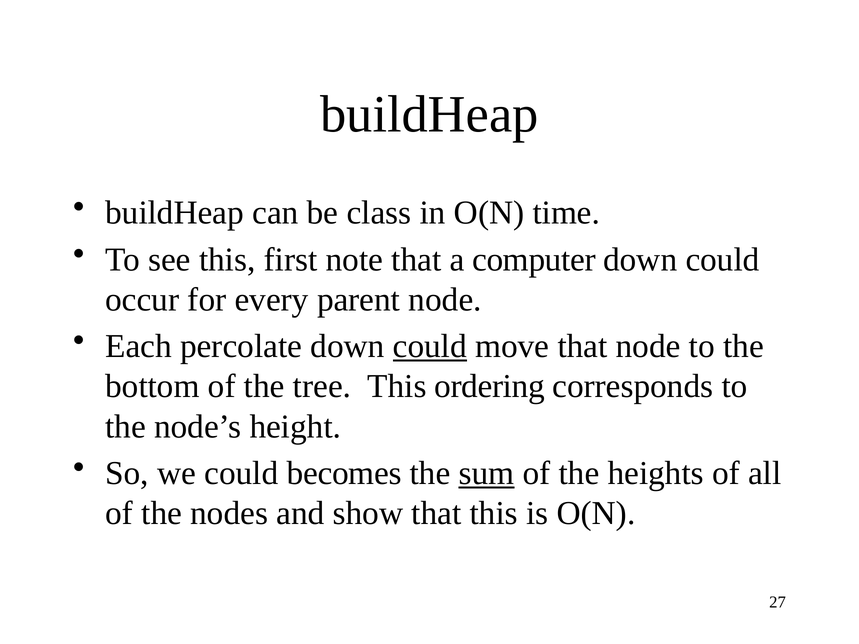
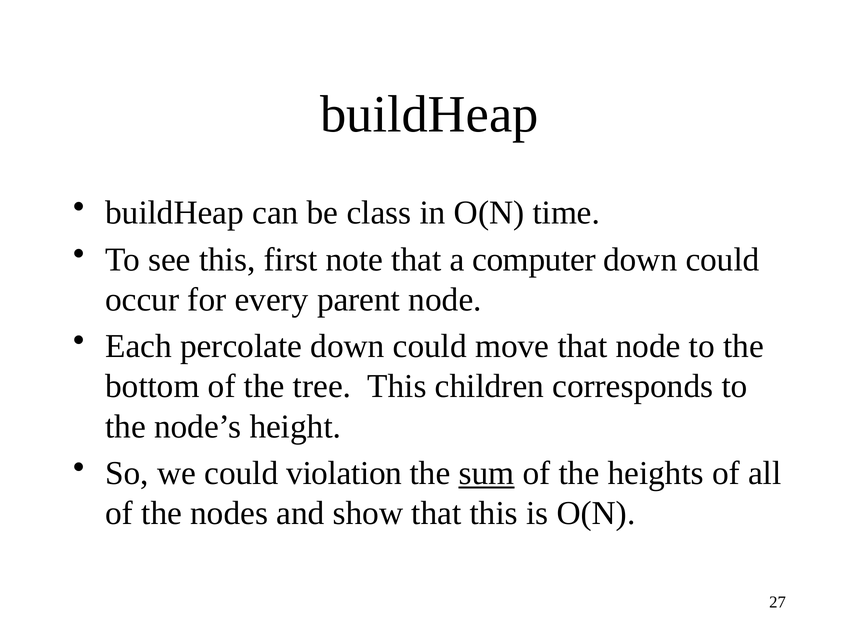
could underline: present -> none (430, 347)
ordering: ordering -> children (489, 387)
becomes: becomes -> violation (344, 474)
